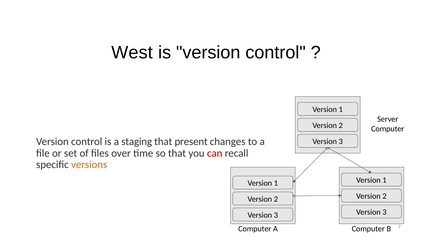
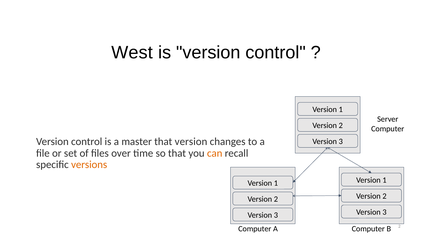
staging: staging -> master (137, 141)
that present: present -> version (191, 141)
can colour: red -> orange (215, 153)
